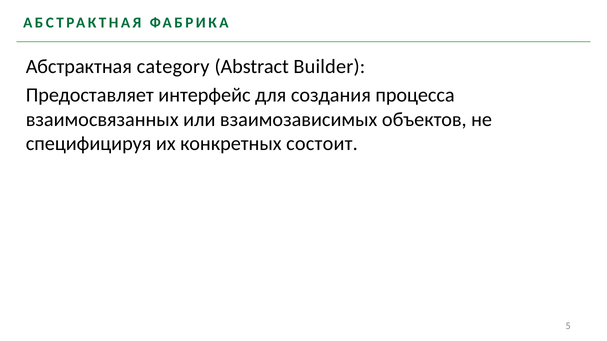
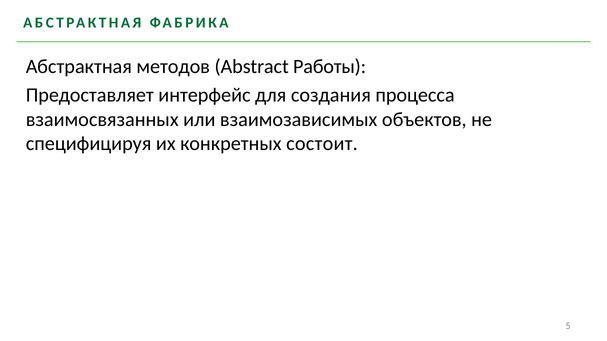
category: category -> методов (173, 67)
Builder: Builder -> Работы (330, 67)
